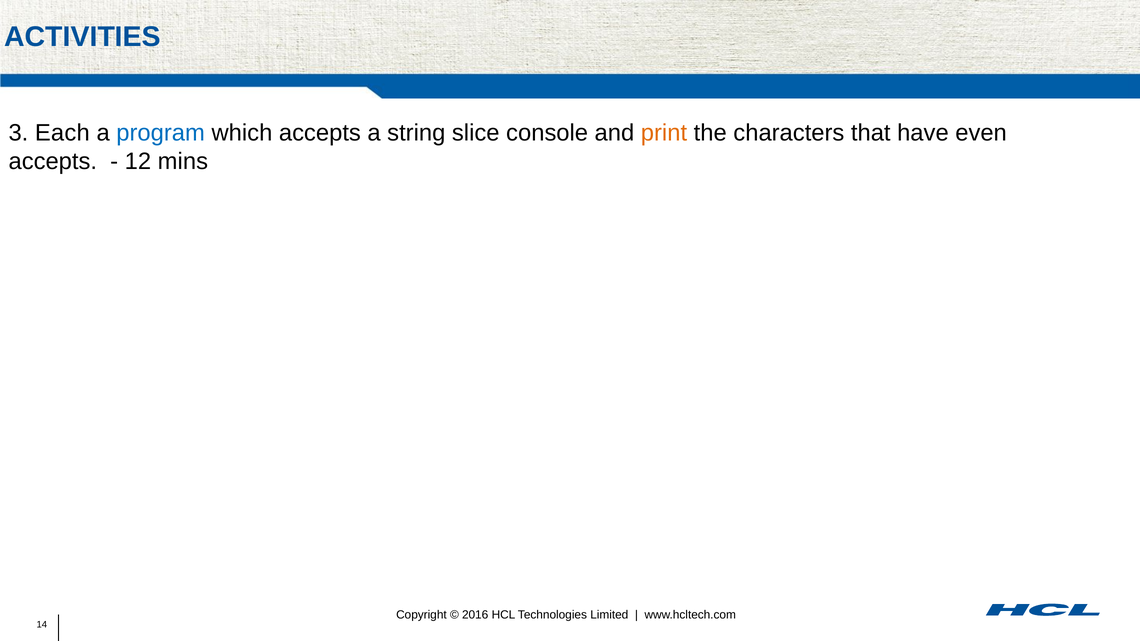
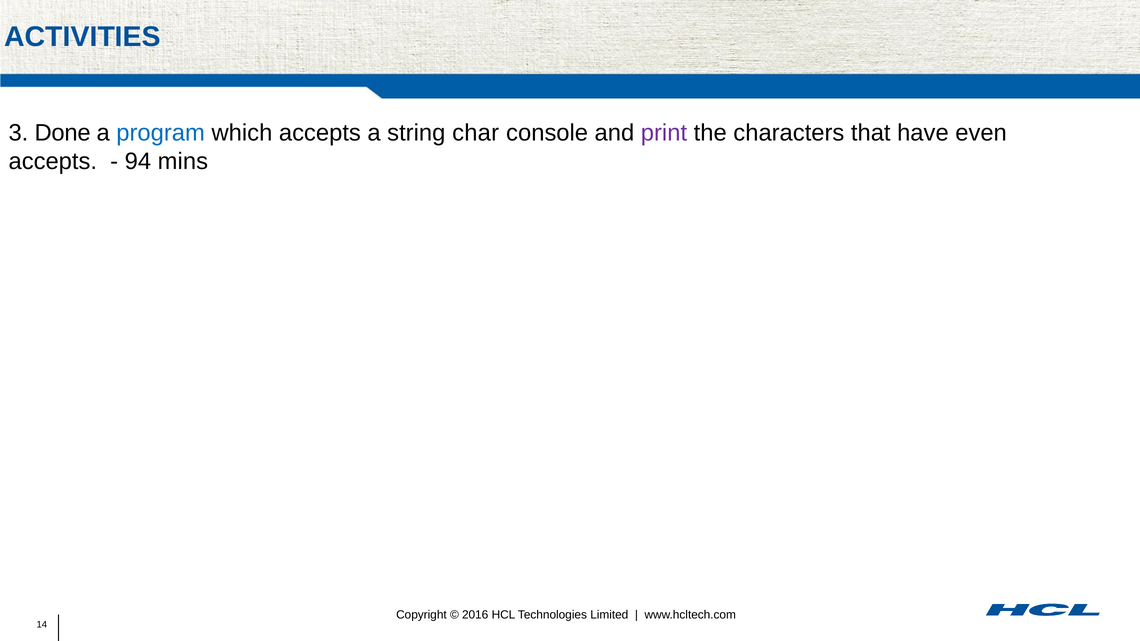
Each: Each -> Done (63, 133)
slice: slice -> char (476, 133)
print colour: orange -> purple (664, 133)
12: 12 -> 94 (138, 161)
